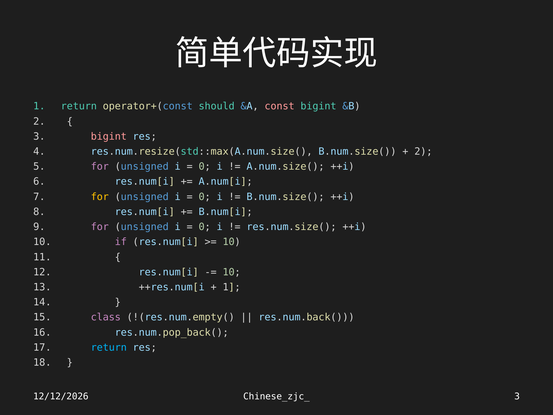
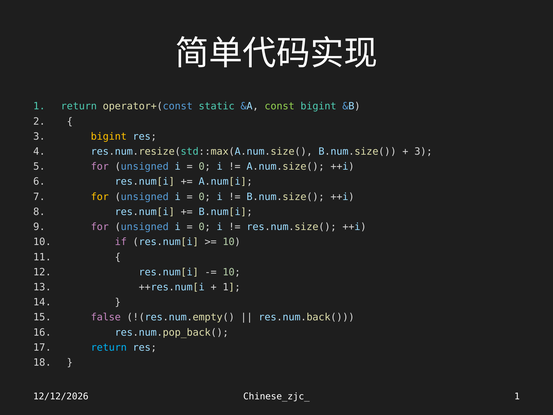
should: should -> static (217, 106)
const colour: pink -> light green (280, 106)
bigint colour: pink -> yellow (109, 136)
2: 2 -> 3 (423, 151)
class: class -> false (106, 317)
Chinese_zjc_ 3: 3 -> 1 (517, 396)
